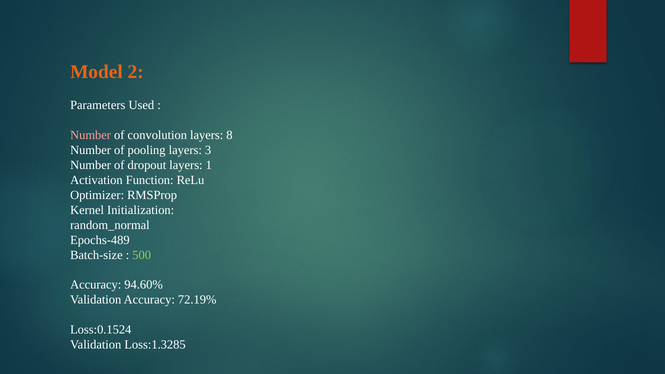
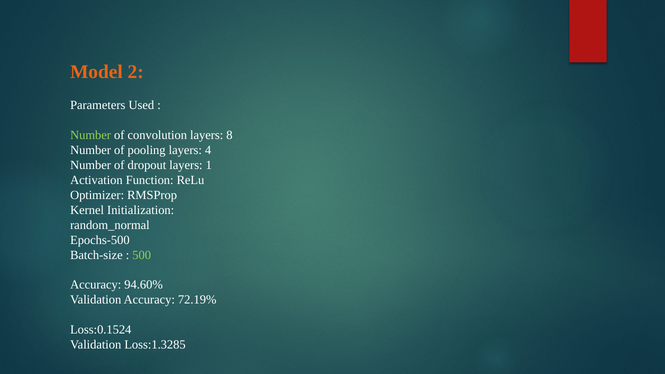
Number colour: pink -> light green (91, 135)
3: 3 -> 4 (208, 150)
Epochs-489: Epochs-489 -> Epochs-500 (100, 240)
